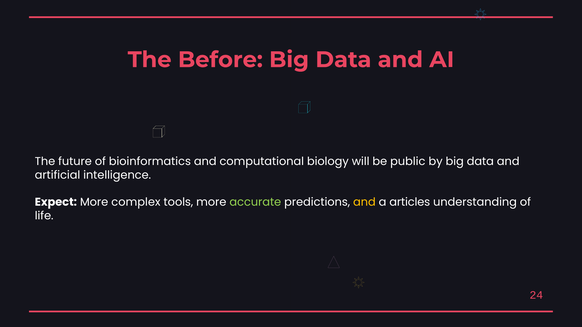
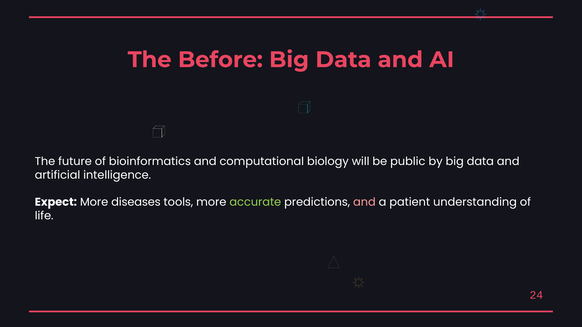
complex: complex -> diseases (136, 202)
and colour: yellow -> pink (364, 202)
articles: articles -> patient (410, 202)
